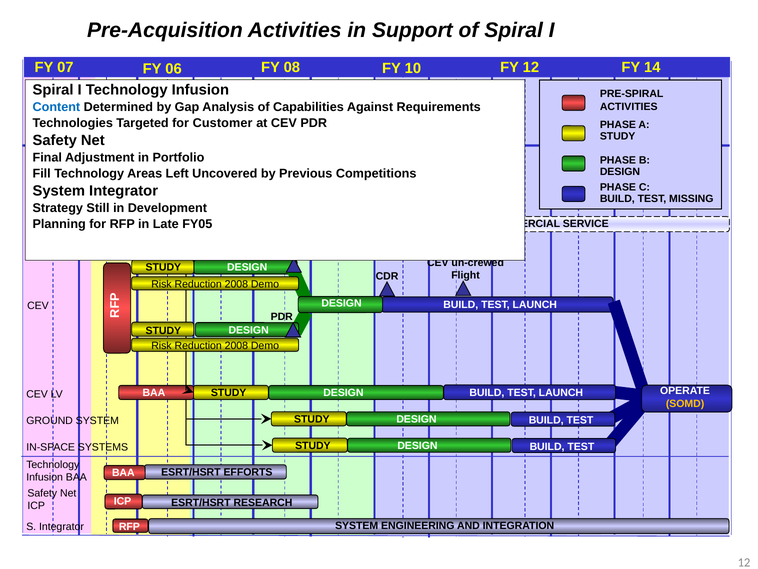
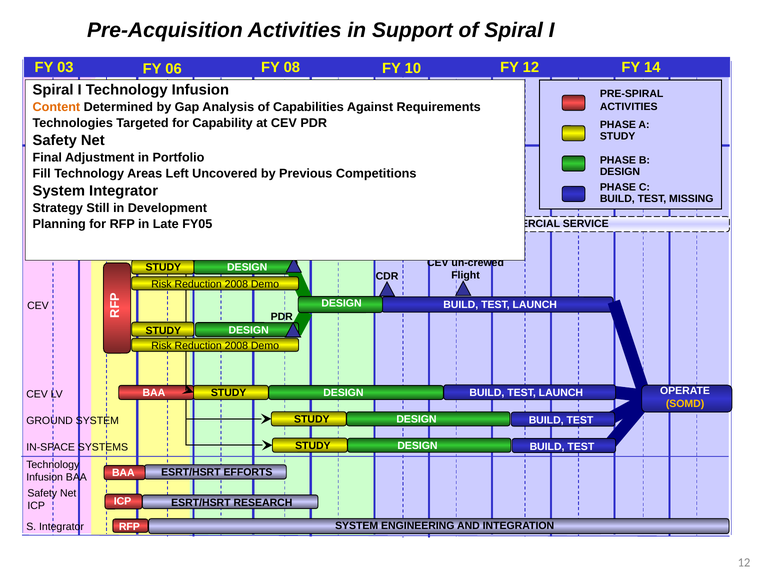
07: 07 -> 03 (65, 67)
Content colour: blue -> orange (56, 107)
Customer: Customer -> Capability (223, 123)
